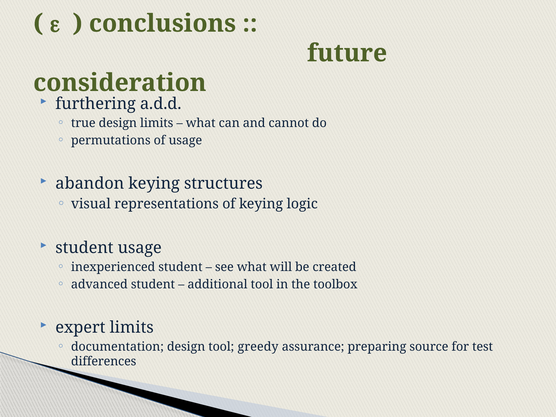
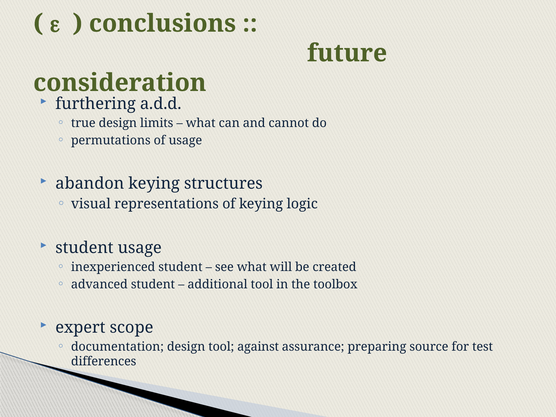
expert limits: limits -> scope (132, 327)
greedy: greedy -> against (258, 347)
